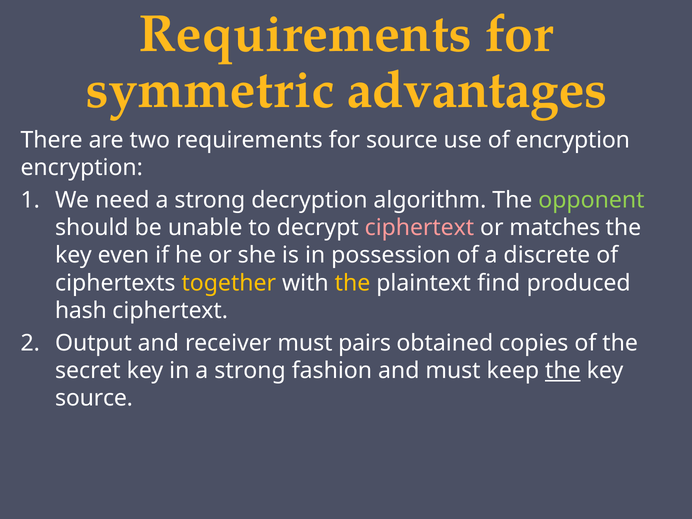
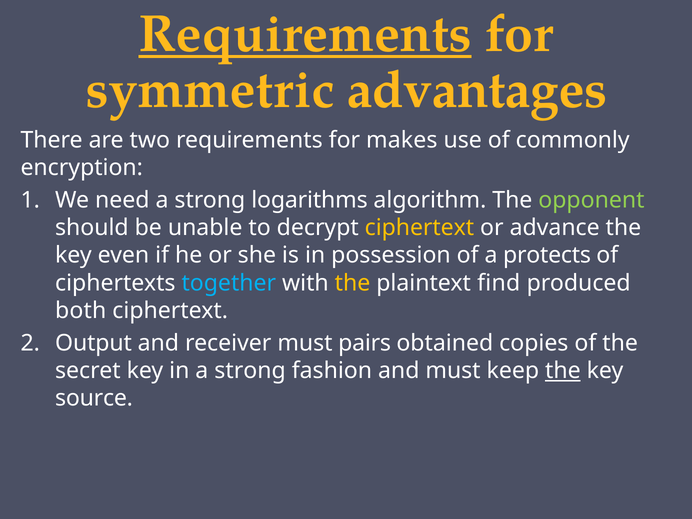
Requirements underline: none -> present (305, 34)
for source: source -> makes (402, 140)
of encryption: encryption -> commonly (573, 140)
decryption: decryption -> logarithms (309, 200)
ciphertext colour: pink -> yellow (419, 228)
matches: matches -> advance (555, 228)
discrete: discrete -> protects (547, 255)
together colour: yellow -> light blue (229, 283)
hash: hash -> both (81, 311)
